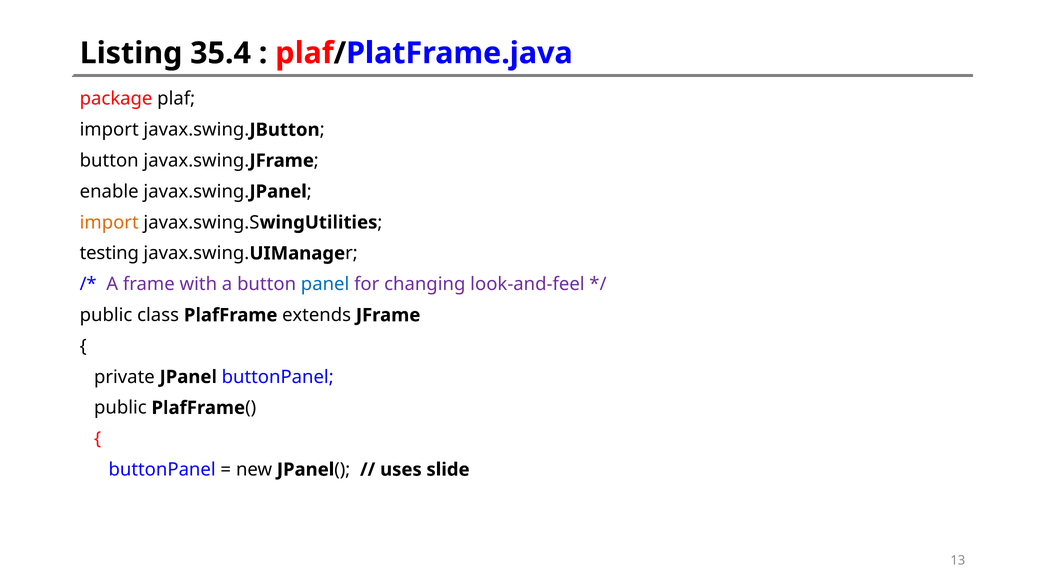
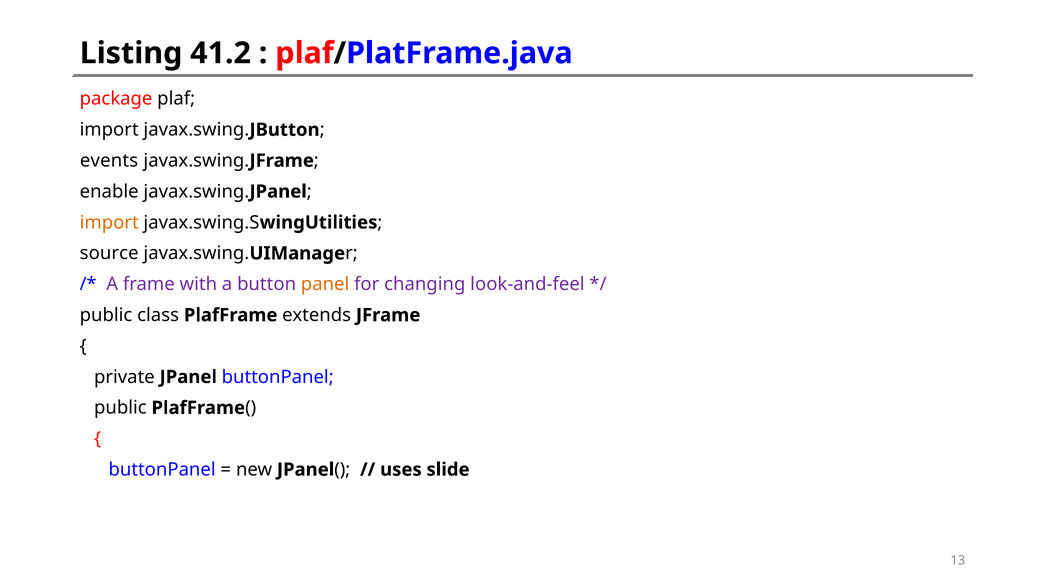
35.4: 35.4 -> 41.2 (221, 53)
button: button -> events (109, 161)
testing: testing -> source (109, 253)
panel colour: blue -> orange (325, 284)
